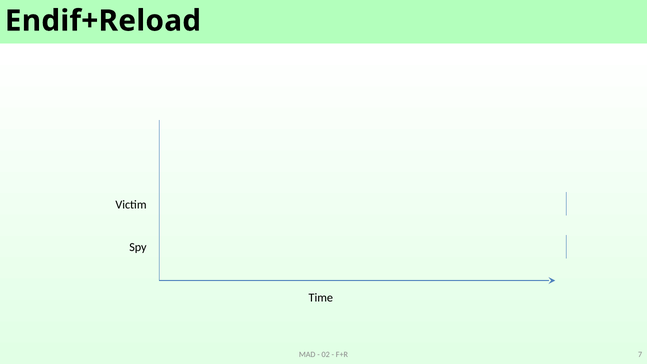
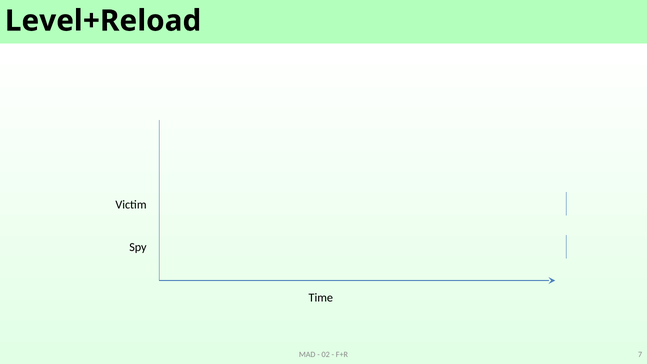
Endif+Reload: Endif+Reload -> Level+Reload (103, 21)
